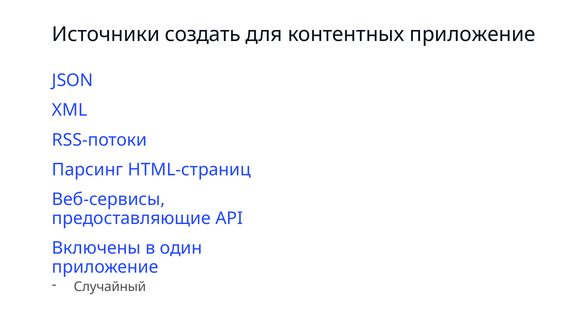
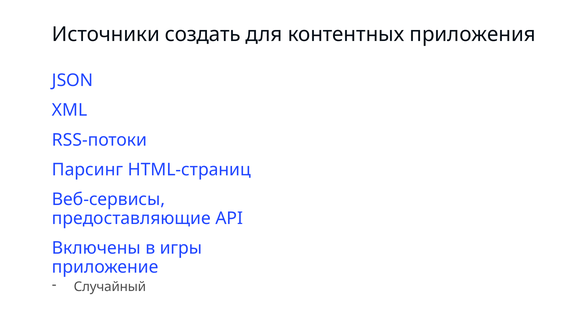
контентных приложение: приложение -> приложения (473, 35)
один: один -> игры (181, 248)
